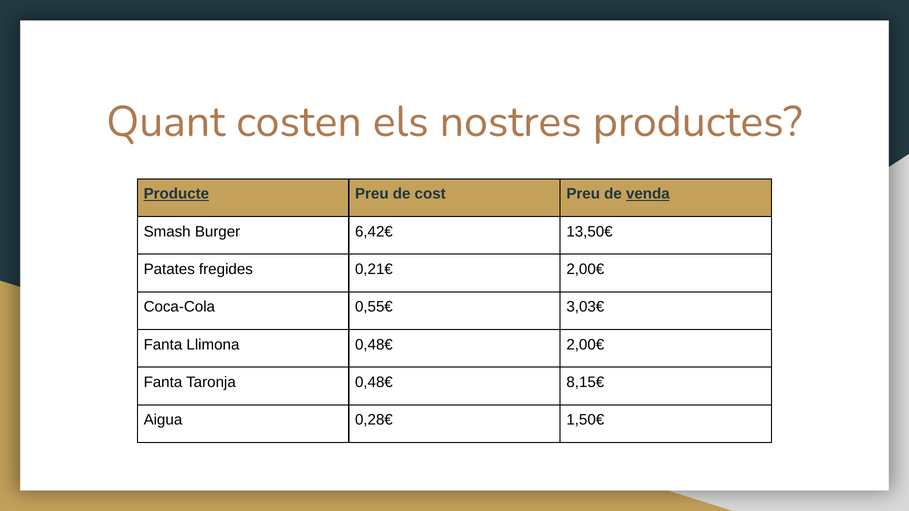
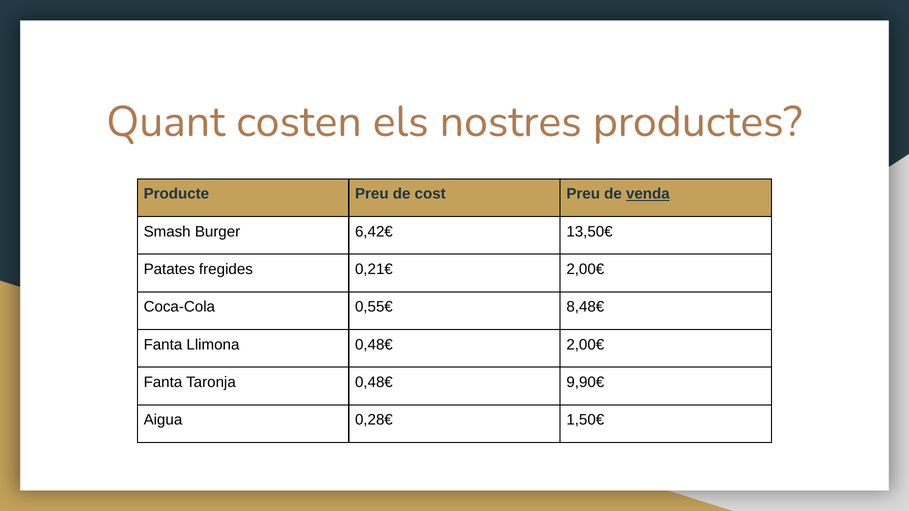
Producte underline: present -> none (176, 194)
3,03€: 3,03€ -> 8,48€ (585, 307)
8,15€: 8,15€ -> 9,90€ (585, 382)
